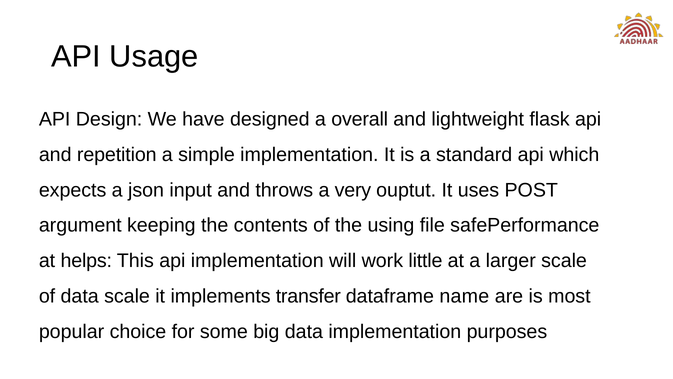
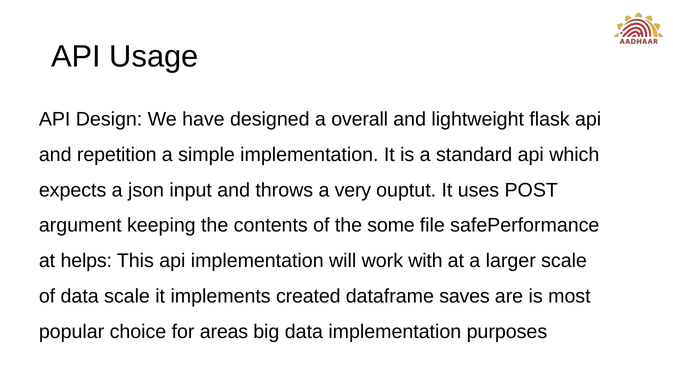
using: using -> some (391, 225)
little: little -> with (425, 261)
transfer: transfer -> created (308, 296)
name: name -> saves (465, 296)
some: some -> areas (224, 331)
